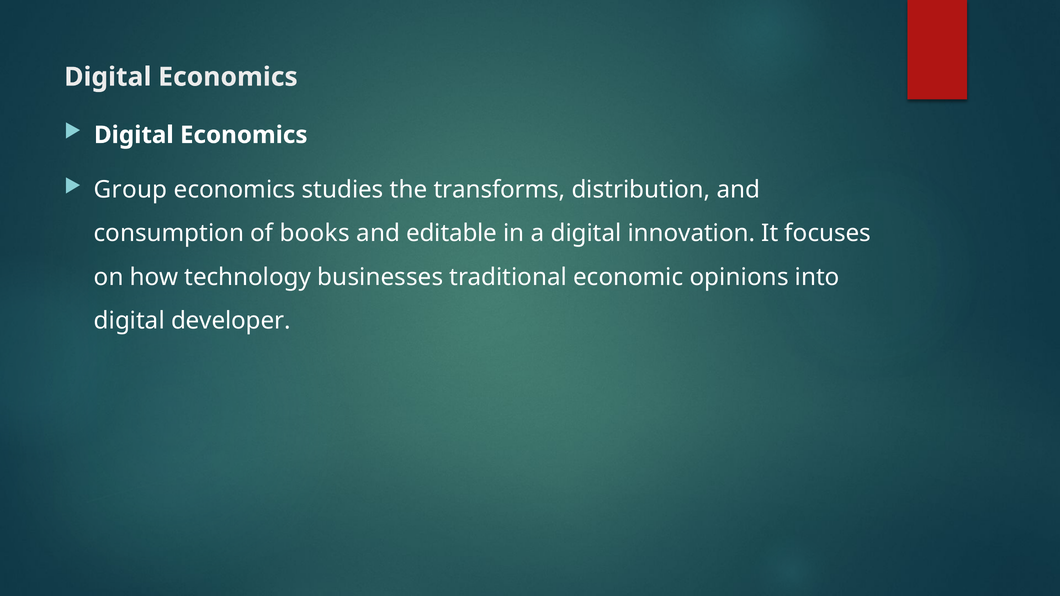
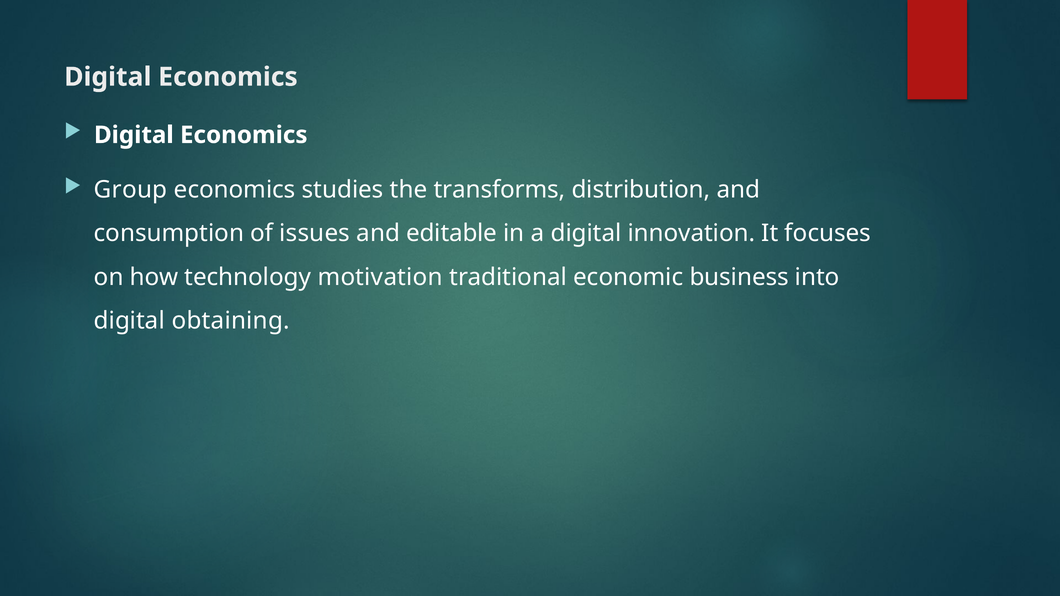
books: books -> issues (315, 233)
businesses: businesses -> motivation (380, 277)
opinions: opinions -> business (739, 277)
developer: developer -> obtaining (231, 321)
